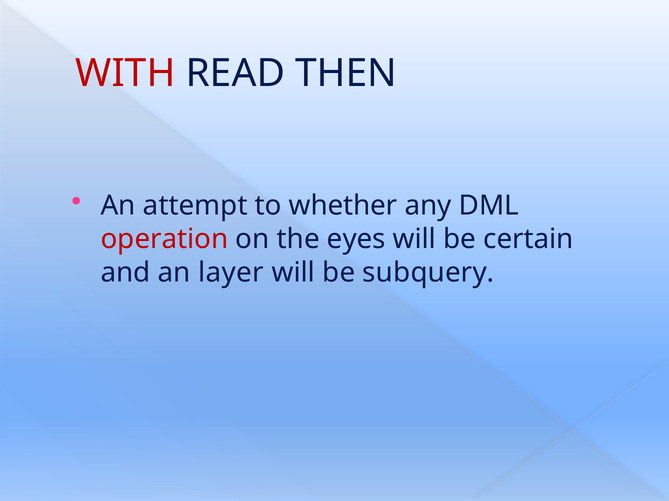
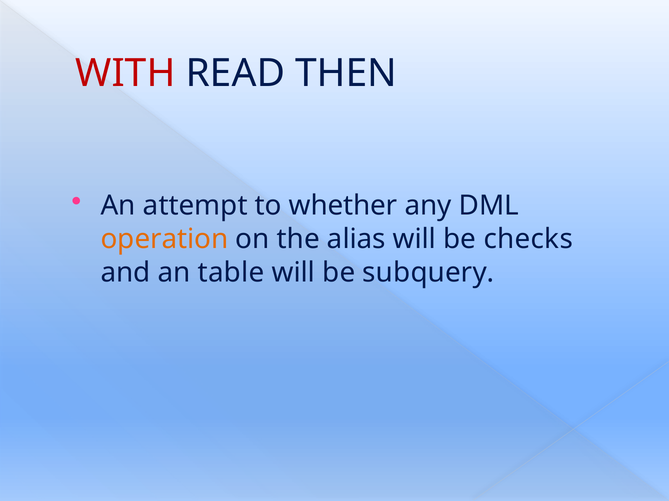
operation colour: red -> orange (164, 239)
eyes: eyes -> alias (356, 239)
certain: certain -> checks (528, 239)
layer: layer -> table (231, 273)
